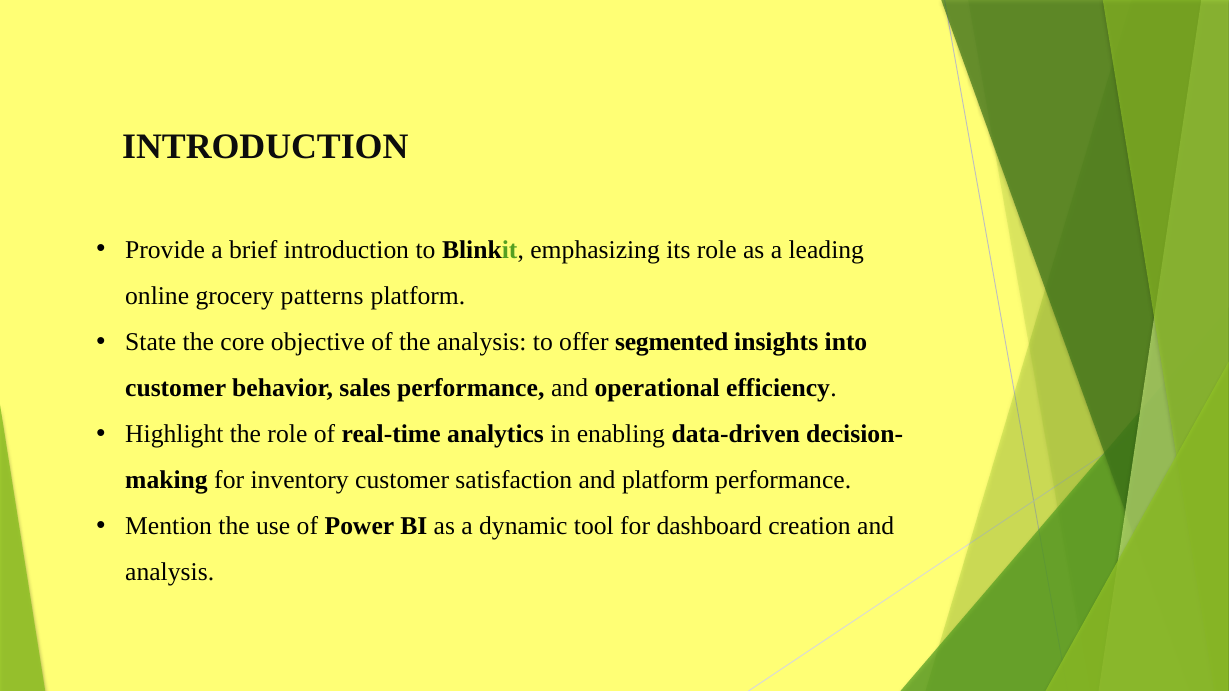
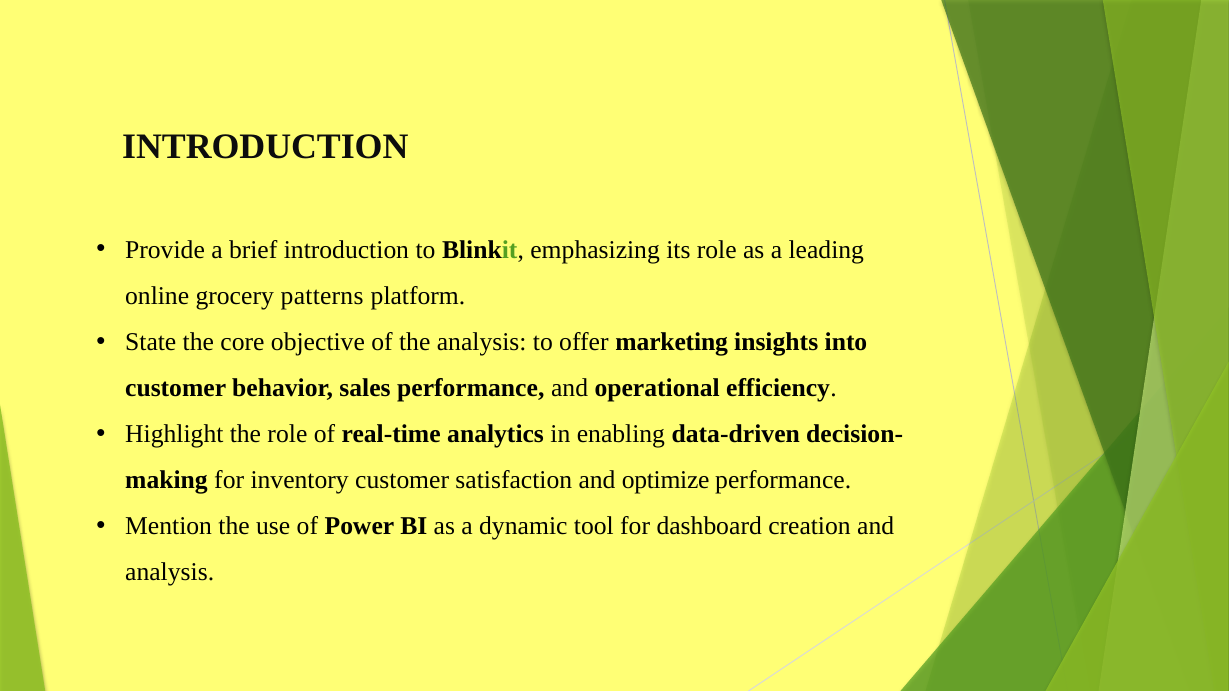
segmented: segmented -> marketing (672, 342)
and platform: platform -> optimize (666, 480)
